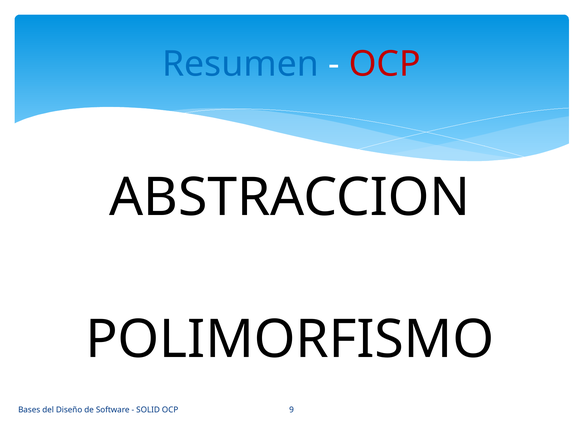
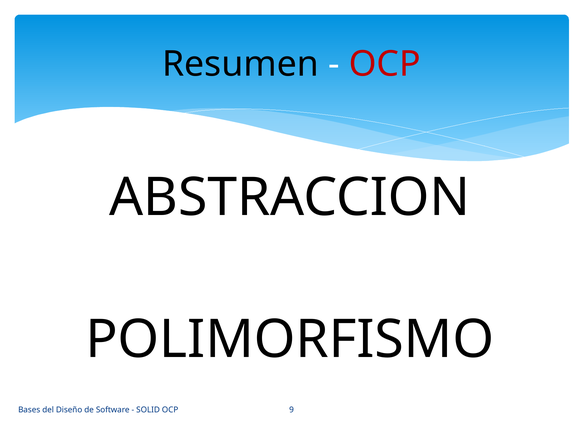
Resumen colour: blue -> black (240, 64)
